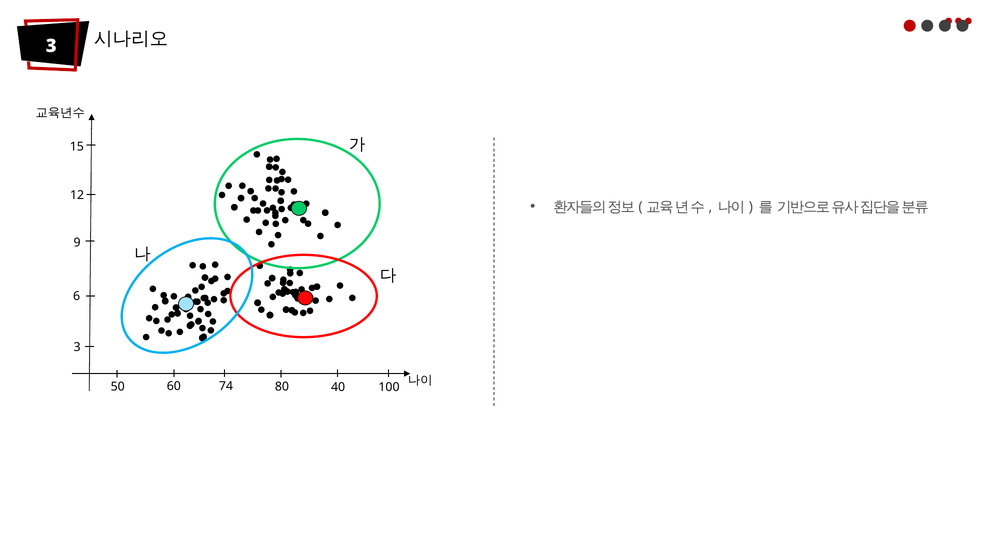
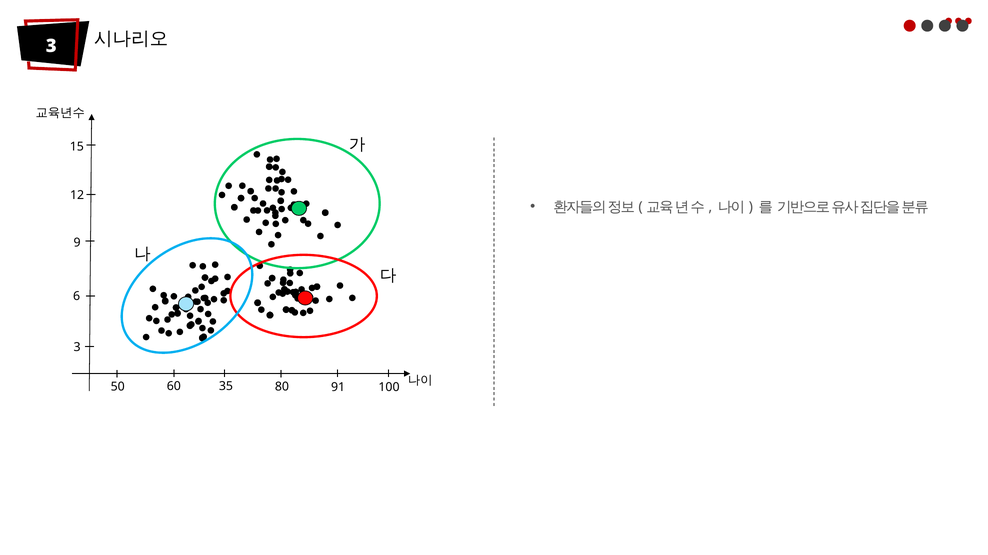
74: 74 -> 35 (226, 387)
40: 40 -> 91 (338, 388)
